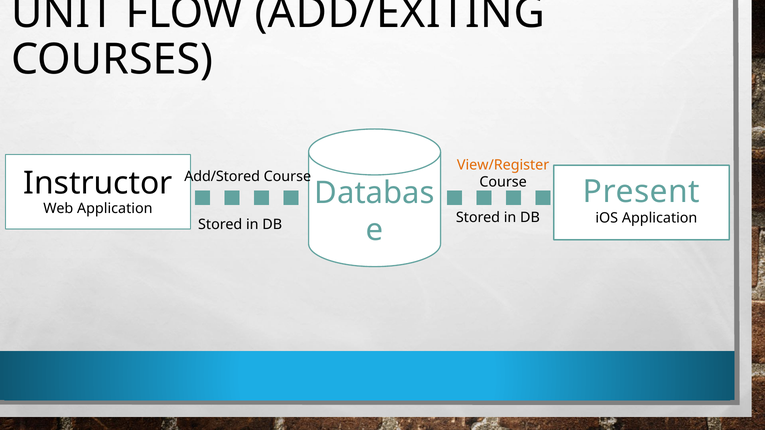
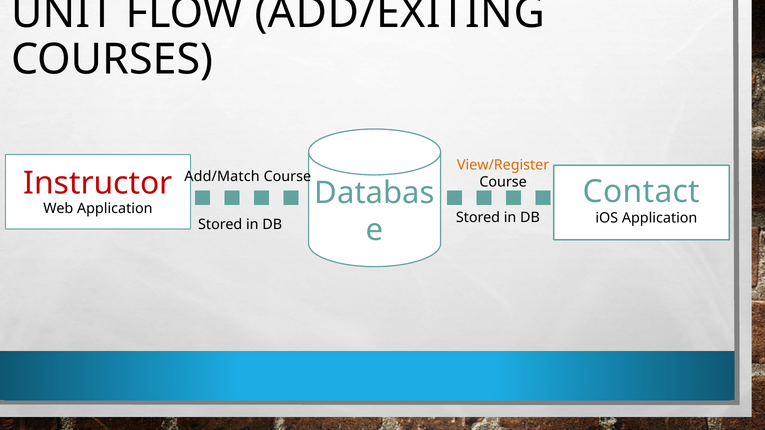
Add/Stored: Add/Stored -> Add/Match (222, 177)
Instructor colour: black -> red (98, 183)
Present: Present -> Contact (641, 192)
